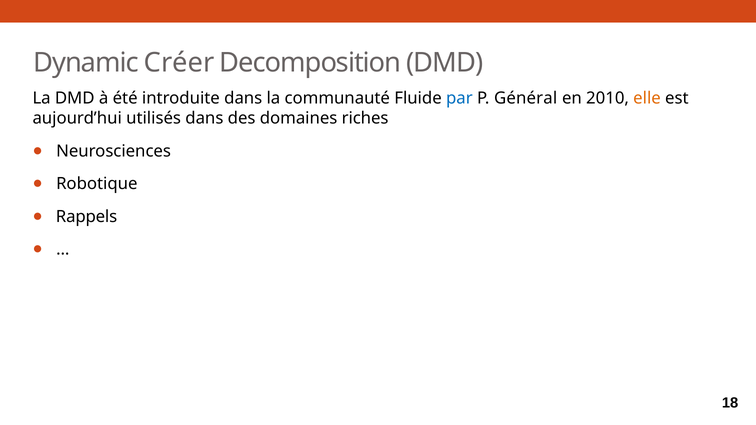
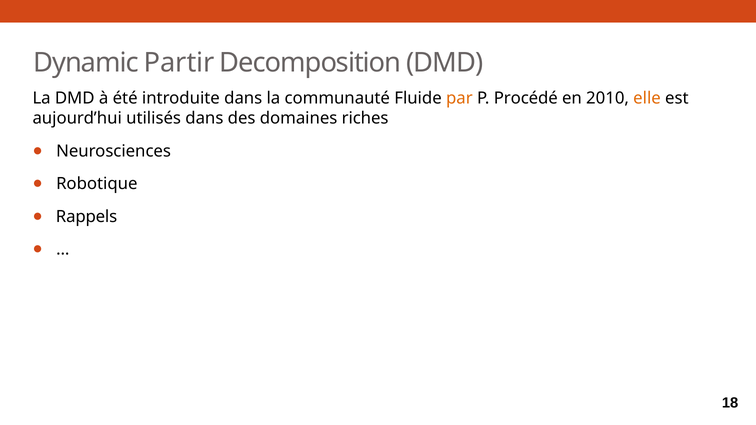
Créer: Créer -> Partir (179, 63)
par colour: blue -> orange (459, 98)
Général: Général -> Procédé (526, 98)
